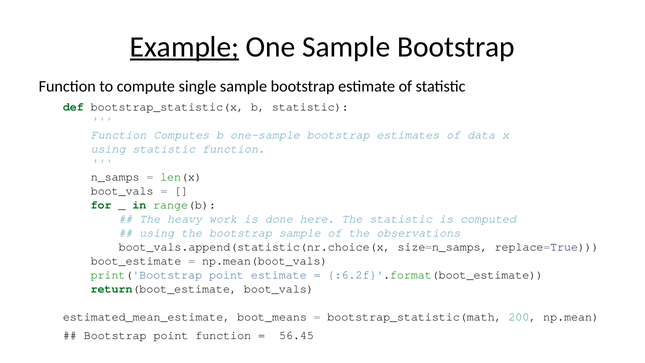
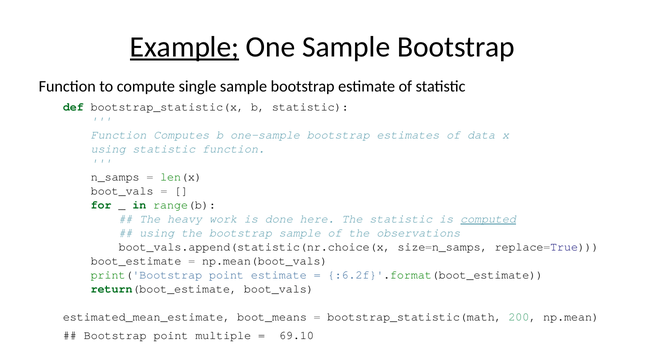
computed underline: none -> present (488, 219)
point function: function -> multiple (223, 335)
56.45: 56.45 -> 69.10 (296, 335)
